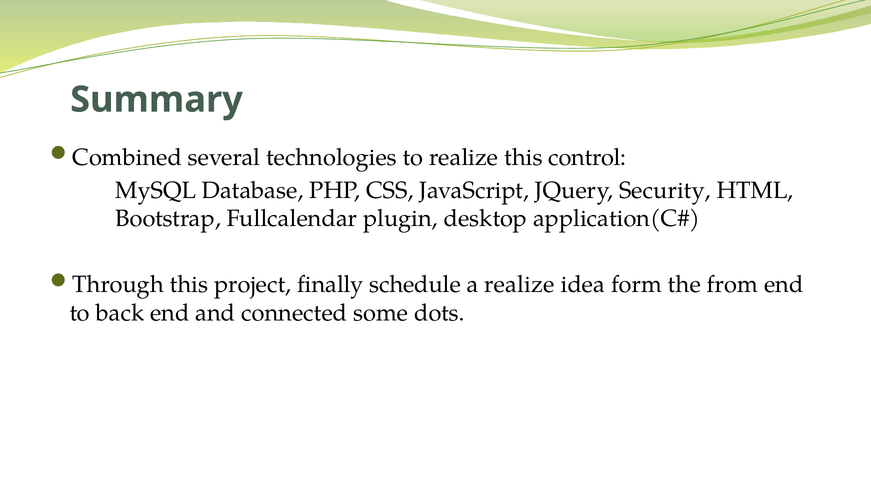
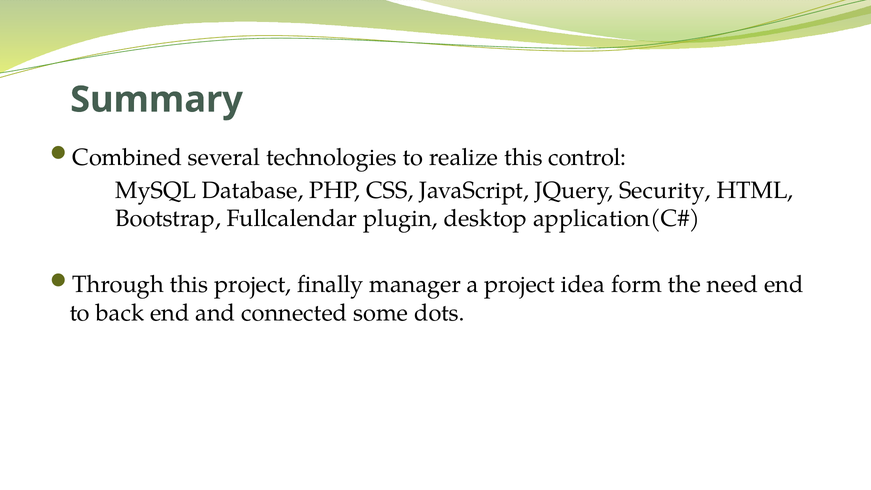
schedule: schedule -> manager (415, 285)
a realize: realize -> project (520, 285)
from: from -> need (732, 285)
